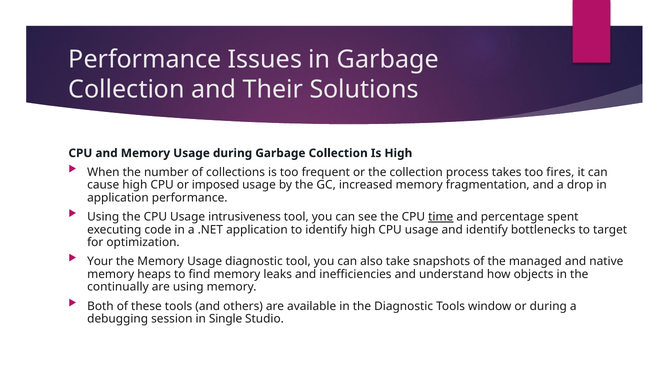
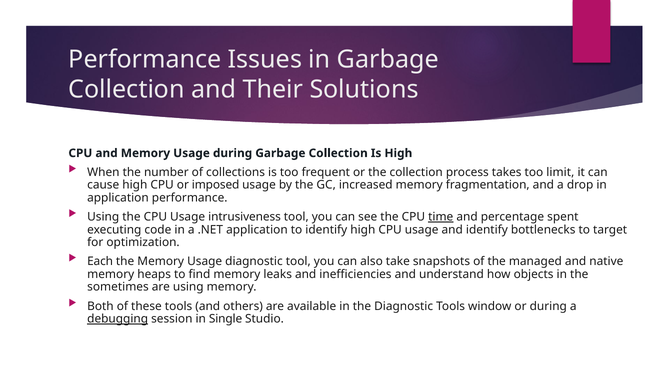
fires: fires -> limit (560, 172)
Your: Your -> Each (100, 262)
continually: continually -> sometimes (118, 287)
debugging underline: none -> present (118, 319)
